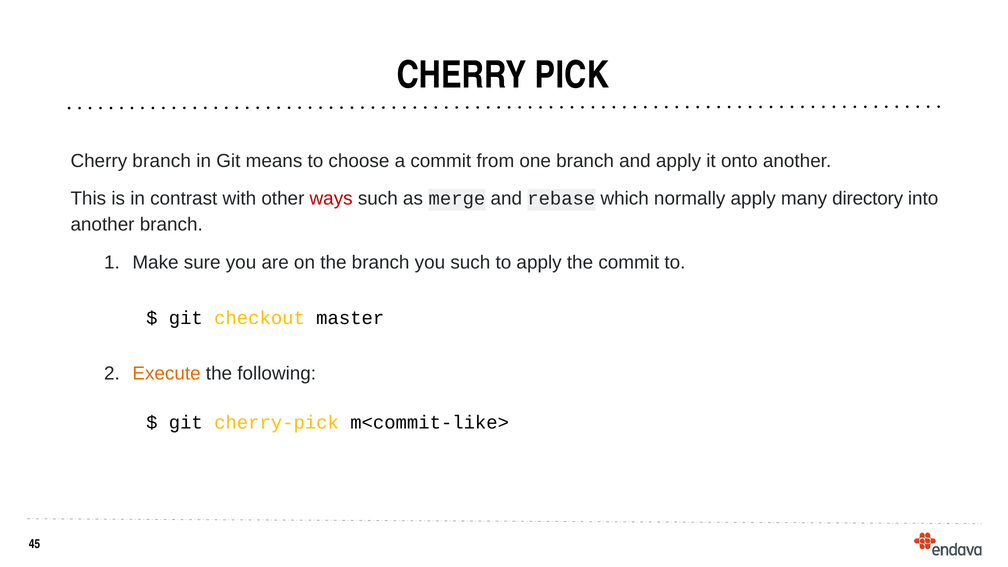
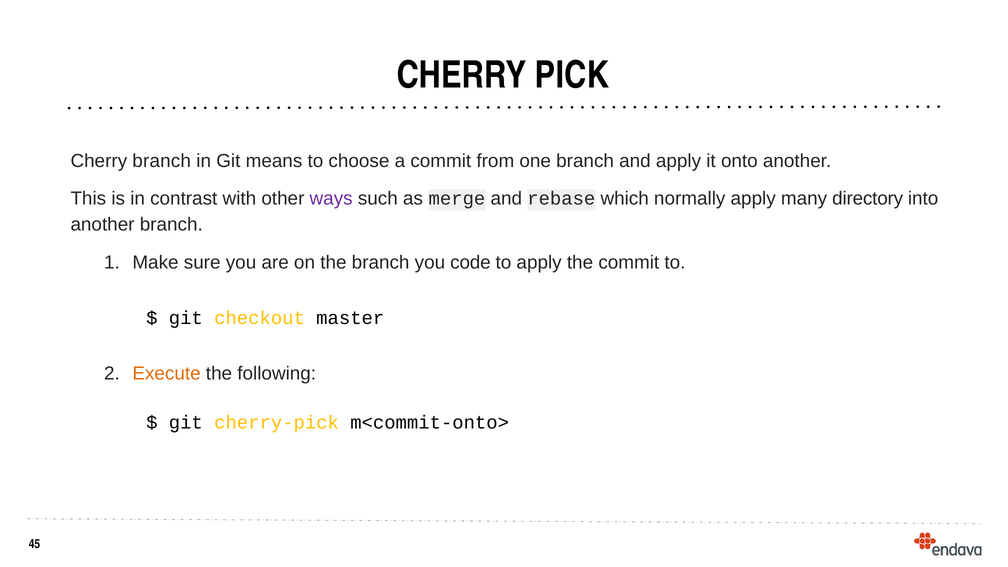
ways colour: red -> purple (331, 199)
you such: such -> code (470, 262)
m<commit-like>: m<commit-like> -> m<commit-onto> (430, 422)
